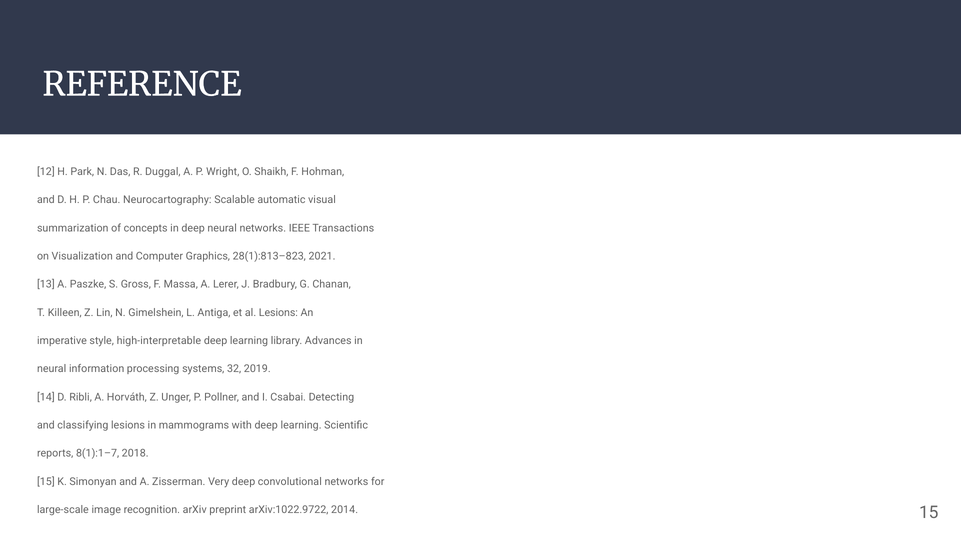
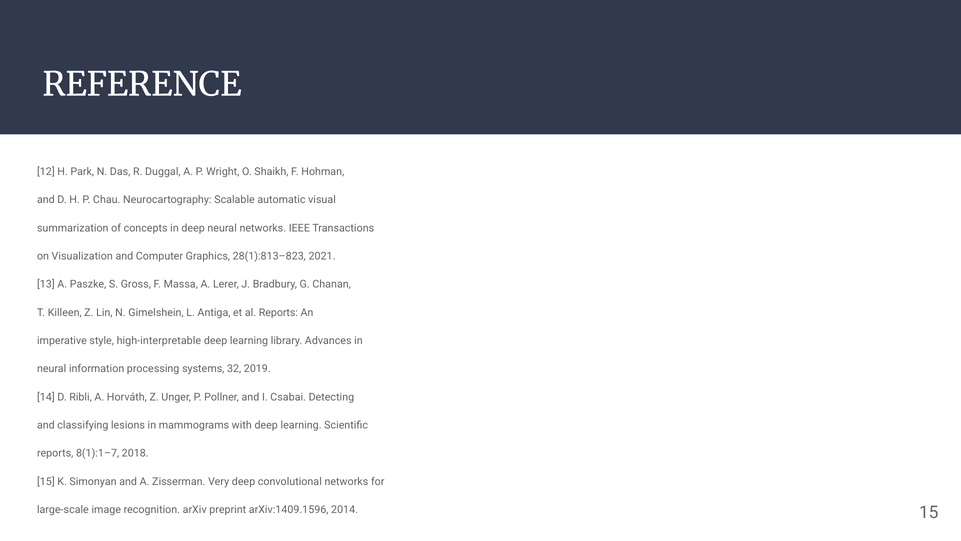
al Lesions: Lesions -> Reports (278, 312)
arXiv:1022.9722: arXiv:1022.9722 -> arXiv:1409.1596 (289, 509)
